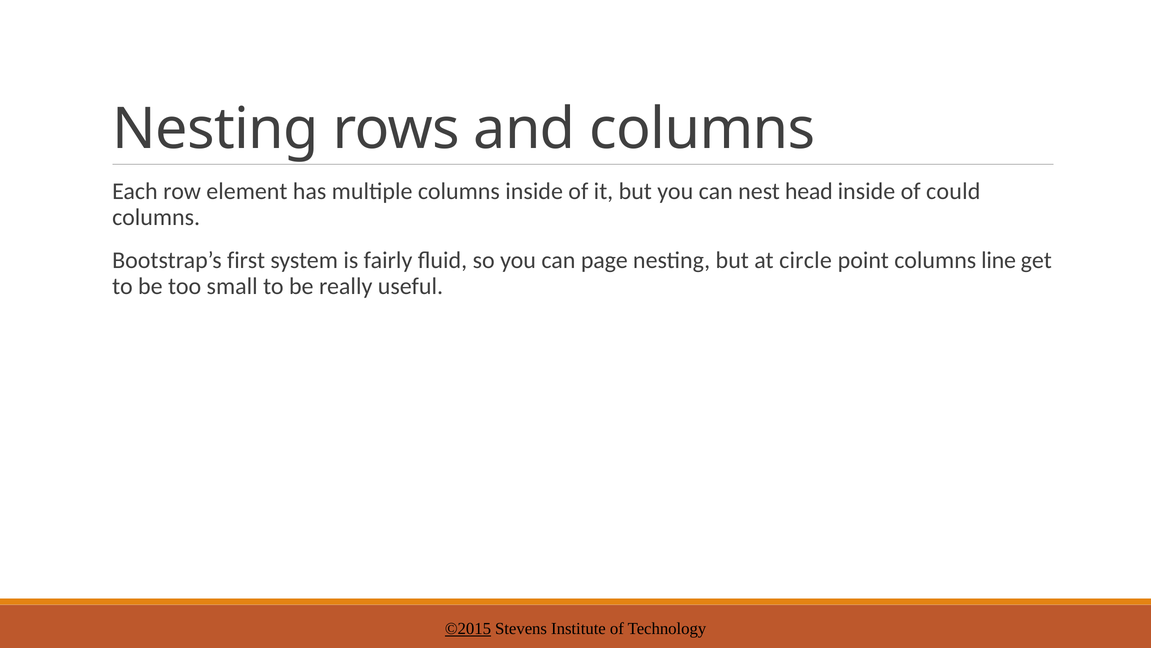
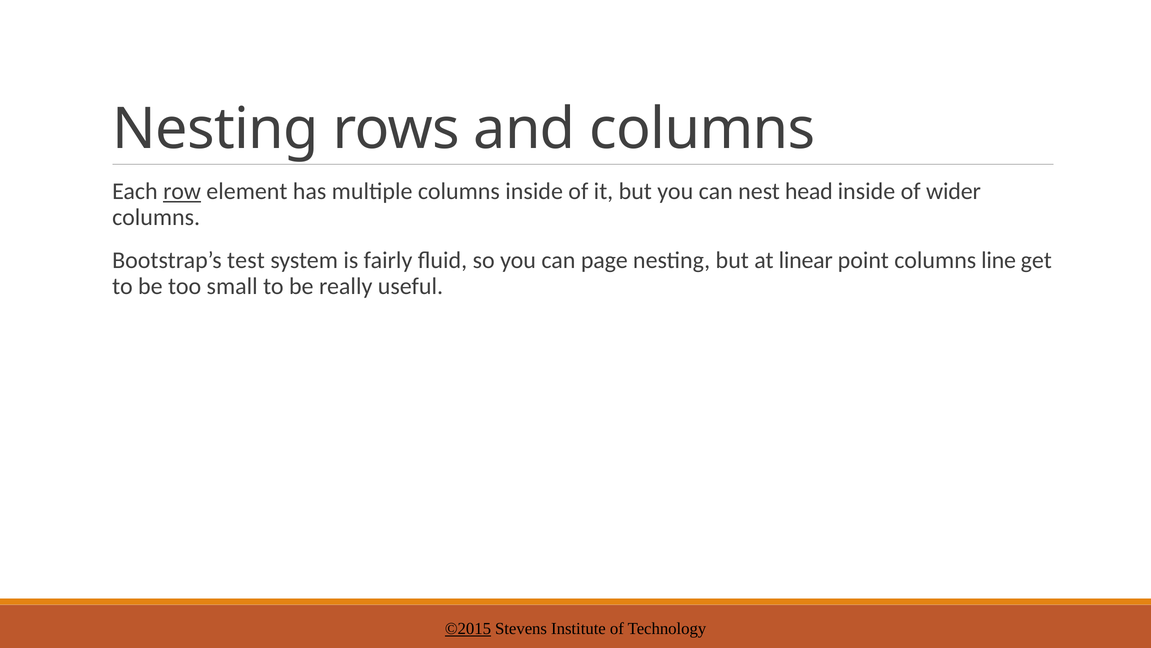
row underline: none -> present (182, 191)
could: could -> wider (953, 191)
first: first -> test (246, 260)
circle: circle -> linear (806, 260)
